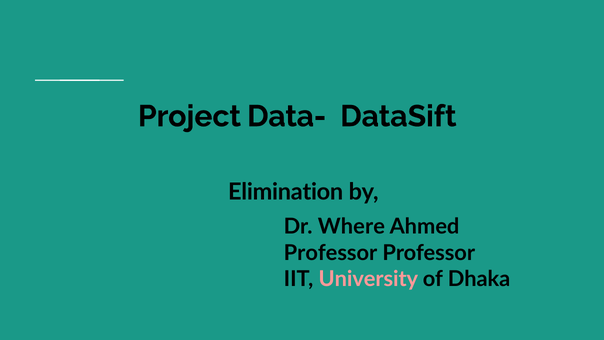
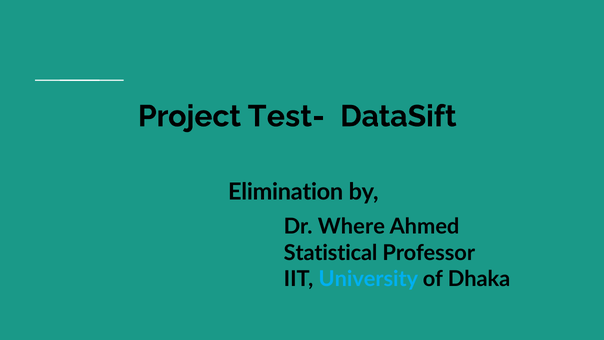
Data-: Data- -> Test- (286, 116)
Professor: Professor -> Statistical (331, 253)
University colour: pink -> light blue (368, 279)
